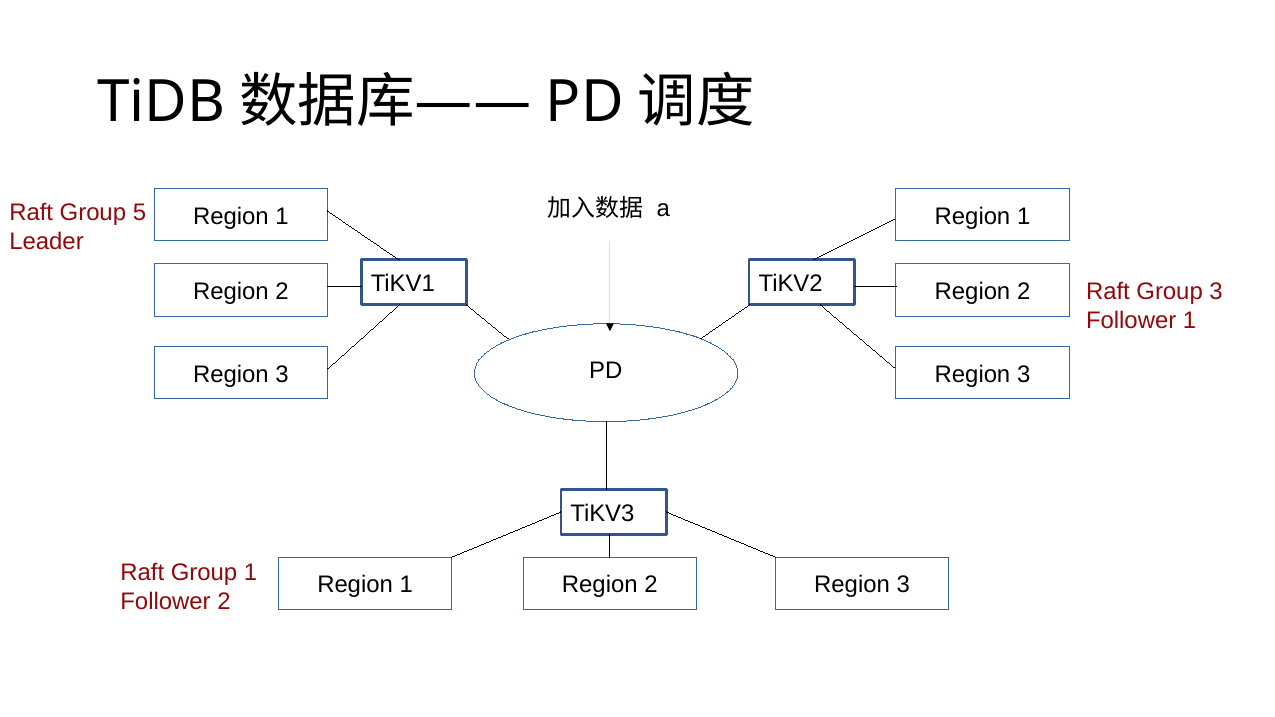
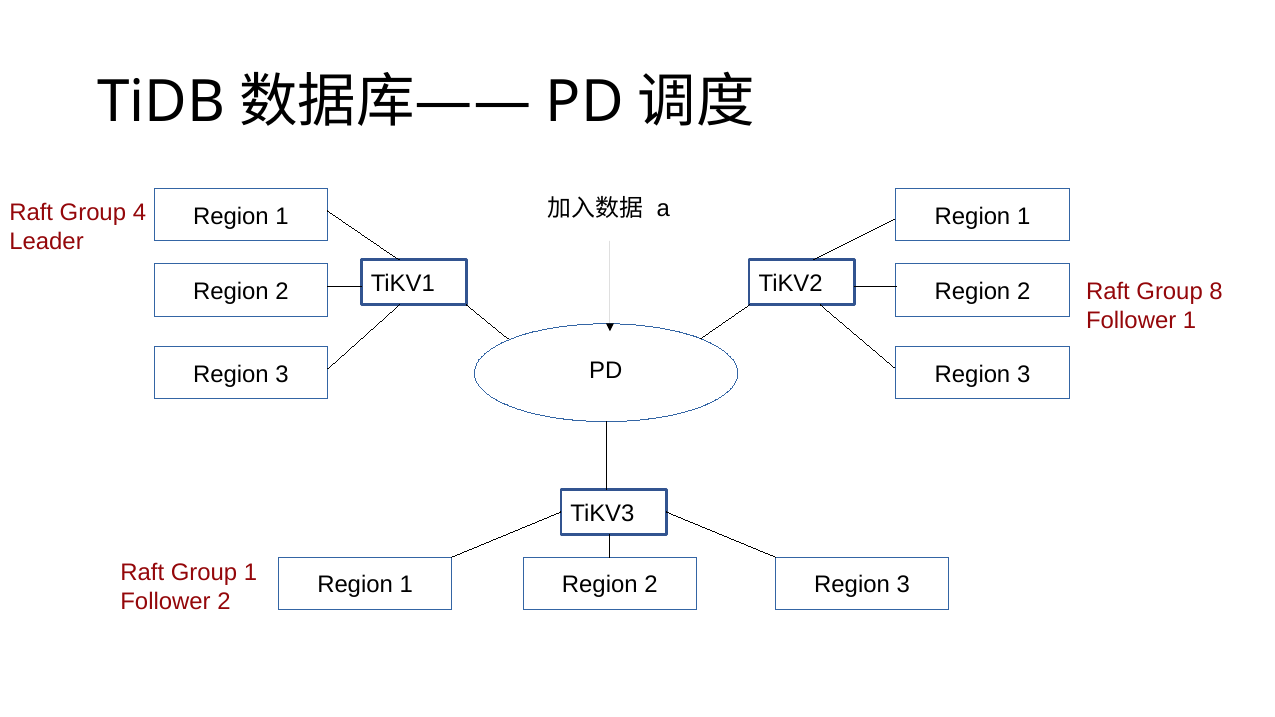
5: 5 -> 4 (139, 213)
Group 3: 3 -> 8 (1216, 292)
